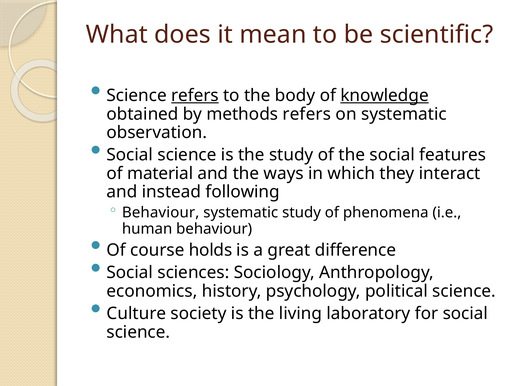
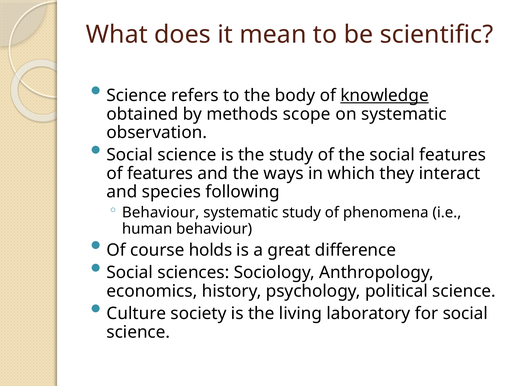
refers underline: present -> none (195, 96)
methods refers: refers -> scope (307, 114)
of material: material -> features (160, 174)
instead: instead -> species (171, 192)
